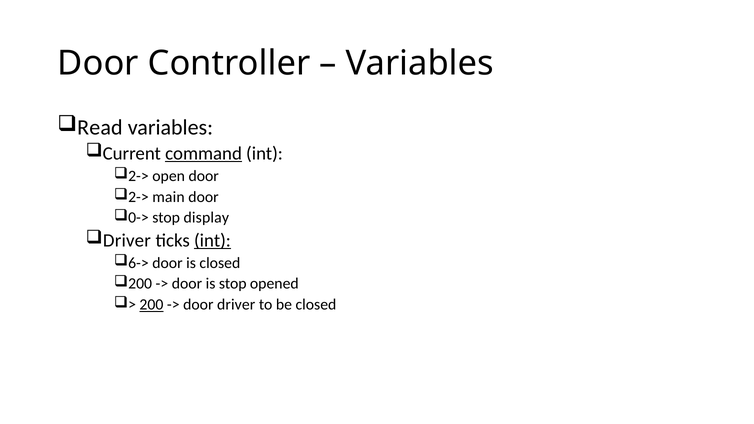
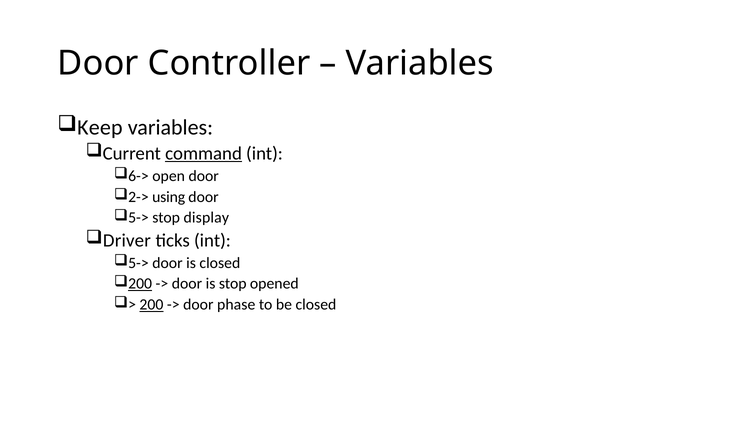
Read: Read -> Keep (100, 127)
2->: 2-> -> 6-> (138, 176)
main: main -> using (169, 197)
0->: 0-> -> 5-> (138, 218)
int underline: present -> none (212, 240)
6->: 6-> -> 5-> (138, 263)
200 underline: none -> present (140, 284)
door driver: driver -> phase (236, 305)
